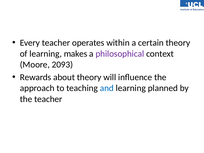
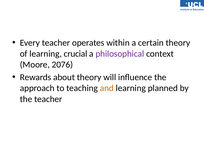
makes: makes -> crucial (76, 54)
2093: 2093 -> 2076 (62, 65)
and colour: blue -> orange (107, 88)
